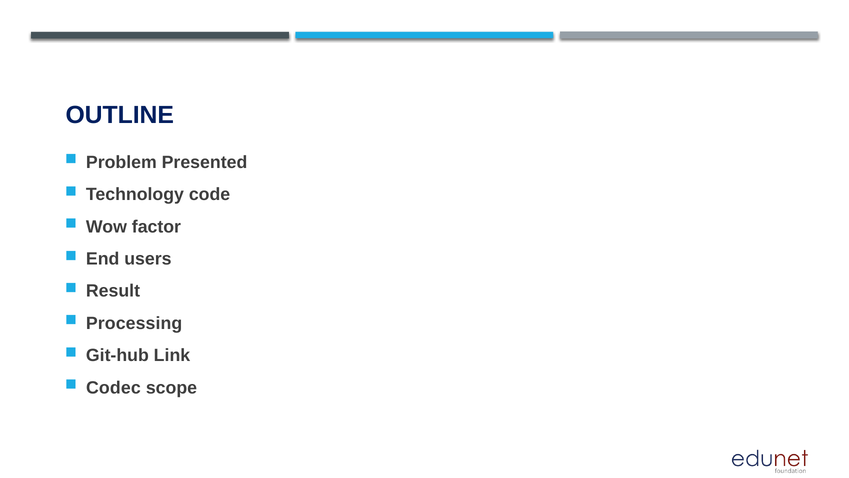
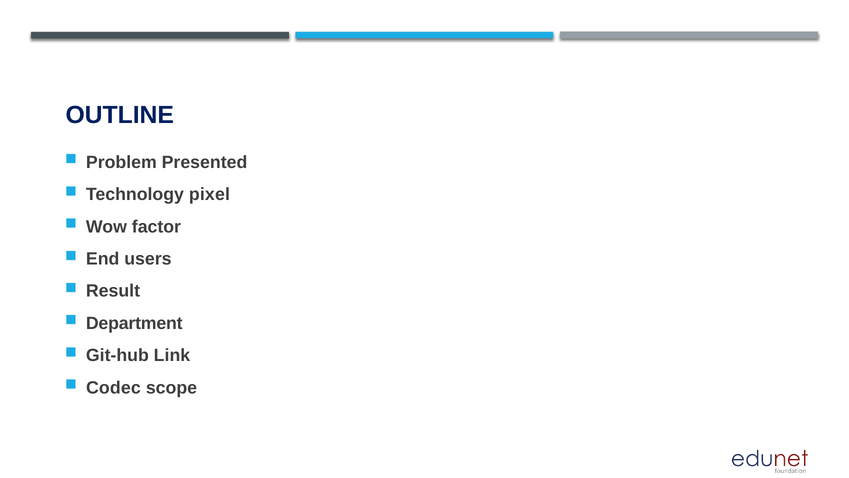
code: code -> pixel (209, 194)
Processing: Processing -> Department (134, 323)
